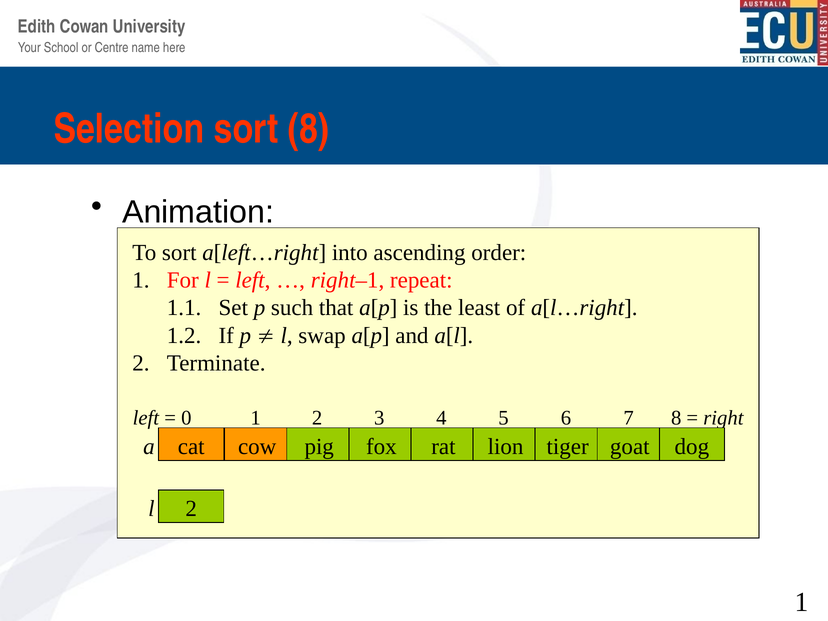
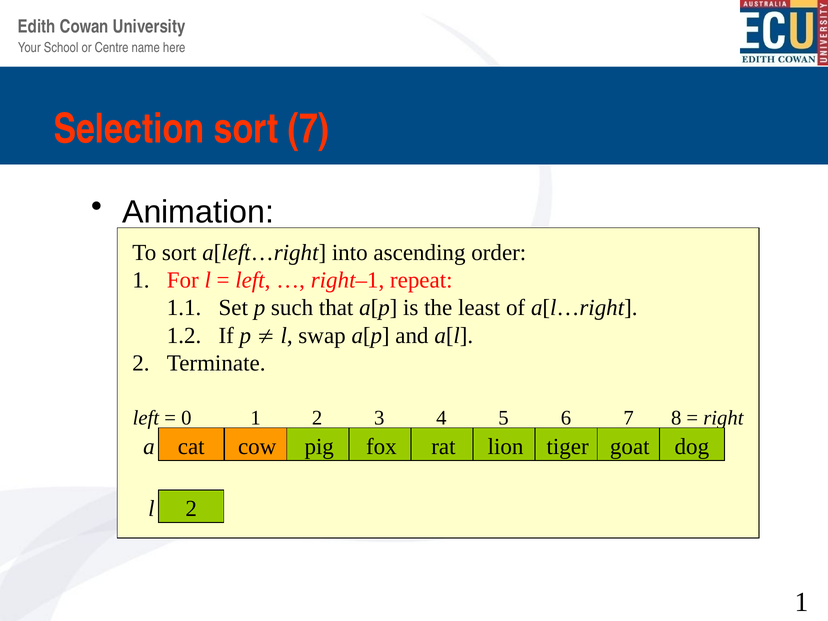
sort 8: 8 -> 7 (309, 129)
